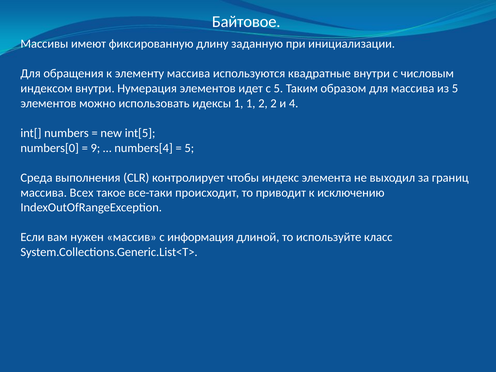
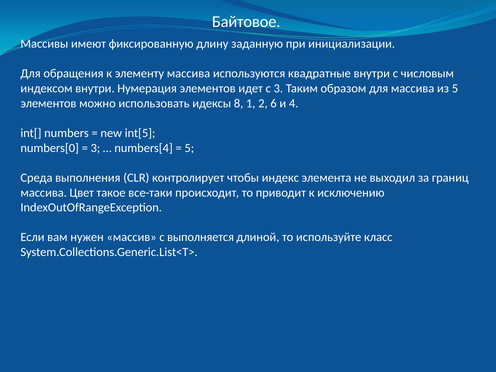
с 5: 5 -> 3 (278, 88)
идексы 1: 1 -> 8 (239, 103)
2 2: 2 -> 6 (274, 103)
9: 9 -> 3 (95, 148)
Всех: Всех -> Цвет (82, 193)
информация: информация -> выполняется (201, 237)
